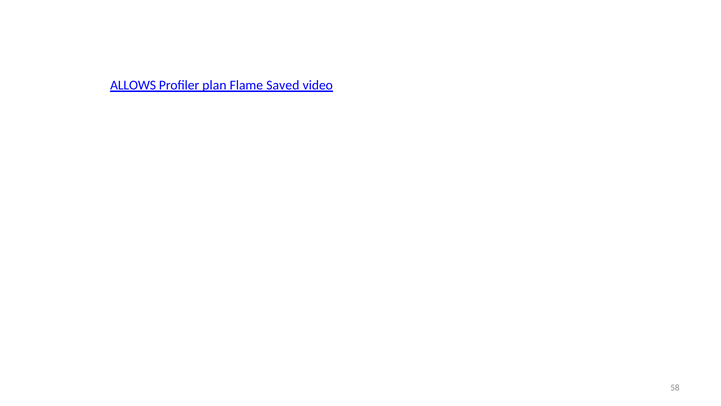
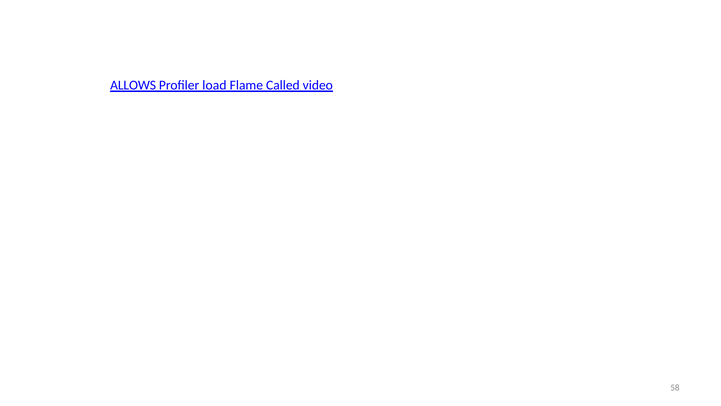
plan: plan -> load (214, 85)
Saved: Saved -> Called (283, 85)
